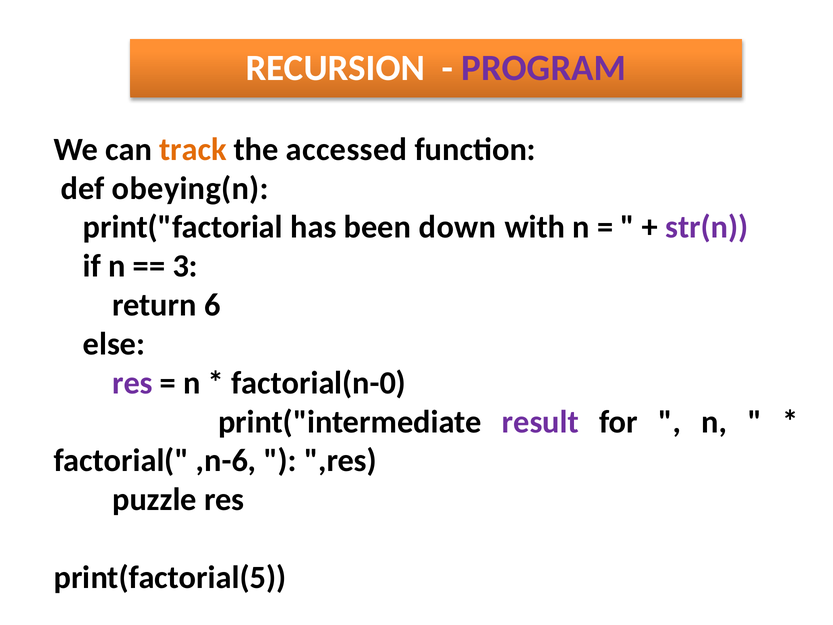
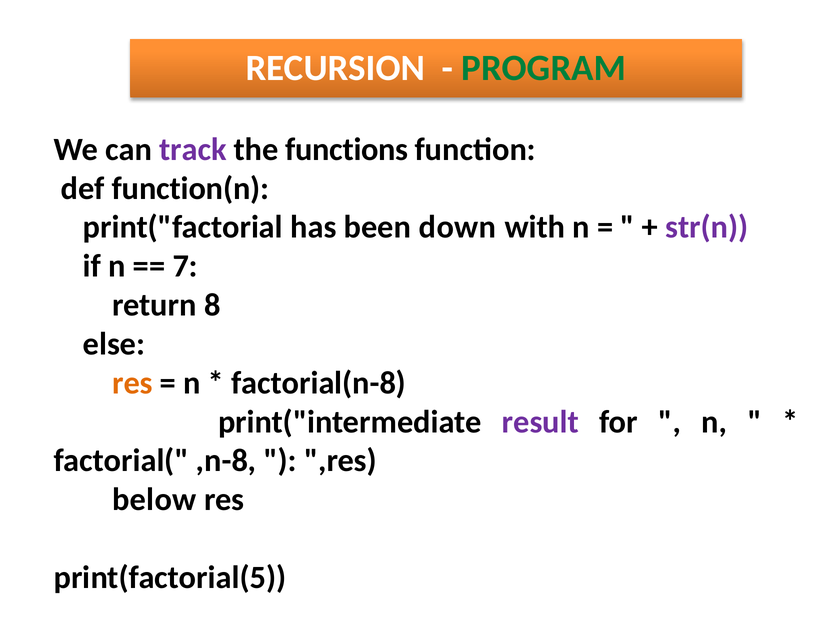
PROGRAM colour: purple -> green (544, 68)
track colour: orange -> purple (193, 149)
accessed: accessed -> functions (347, 149)
obeying(n: obeying(n -> function(n (191, 188)
3: 3 -> 7 (185, 266)
6: 6 -> 8 (212, 305)
res colour: purple -> orange (132, 383)
factorial(n-0: factorial(n-0 -> factorial(n-8 (319, 383)
,n-6: ,n-6 -> ,n-8 (226, 461)
puzzle: puzzle -> below (154, 499)
